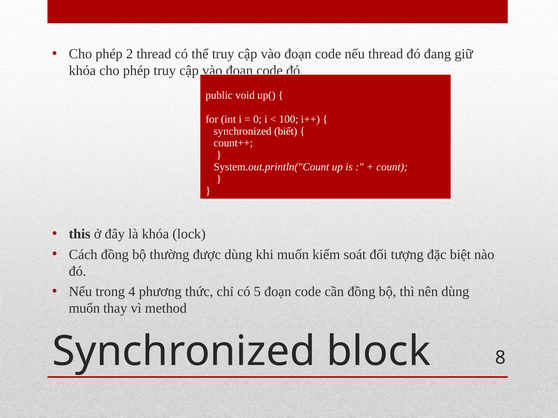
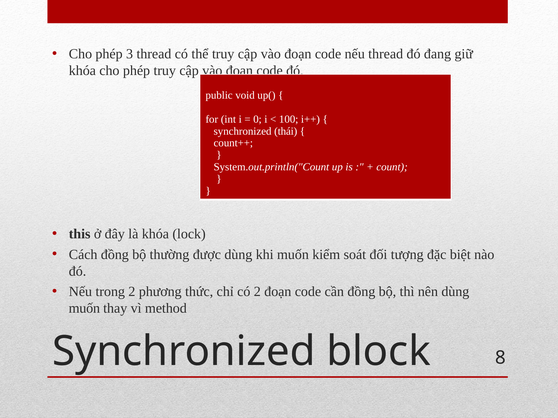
2: 2 -> 3 (130, 54)
biết: biết -> thái (286, 131)
trong 4: 4 -> 2 (132, 292)
có 5: 5 -> 2 (257, 292)
